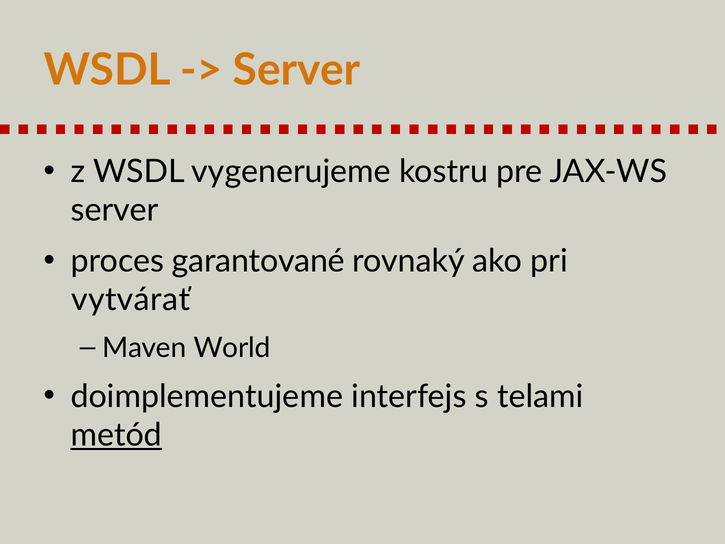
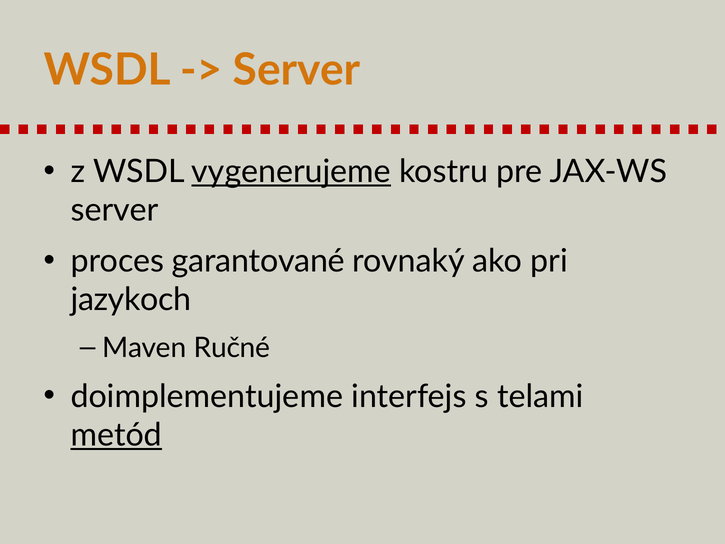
vygenerujeme underline: none -> present (291, 172)
vytvárať: vytvárať -> jazykoch (131, 300)
World: World -> Ručné (232, 348)
